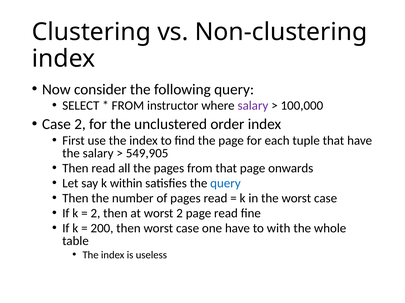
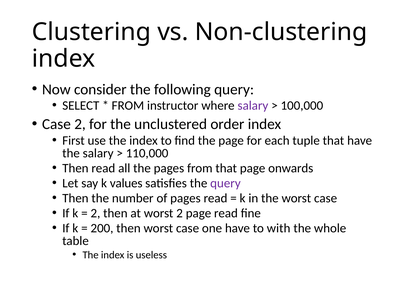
549,905: 549,905 -> 110,000 (147, 153)
within: within -> values (126, 184)
query colour: blue -> purple (225, 184)
